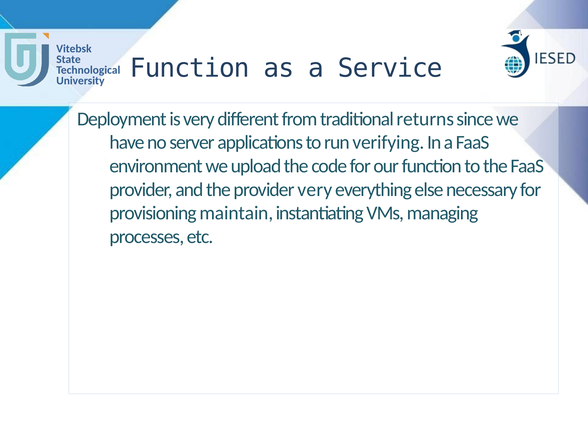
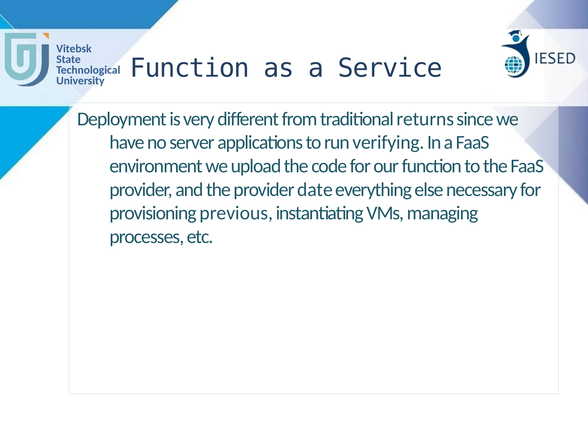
provider very: very -> date (315, 190)
maintain: maintain -> previous (236, 213)
